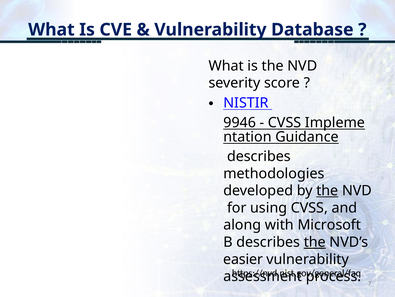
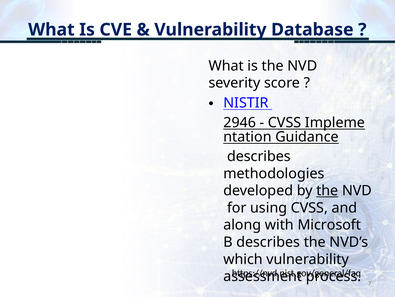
9946: 9946 -> 2946 (240, 122)
the underline: present -> none (315, 242)
easier: easier -> which (243, 259)
